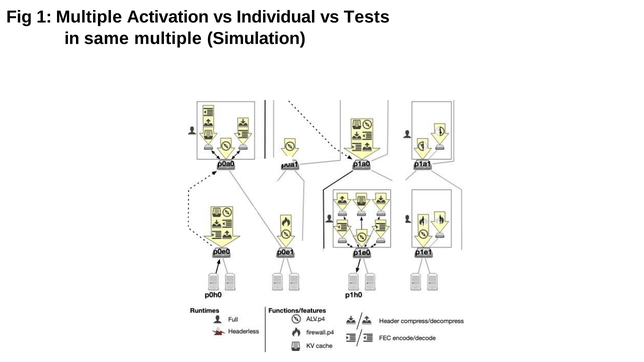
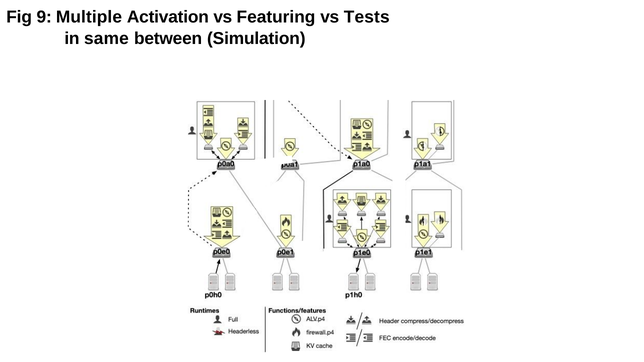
1: 1 -> 9 (44, 17)
Individual: Individual -> Featuring (276, 17)
same multiple: multiple -> between (168, 39)
